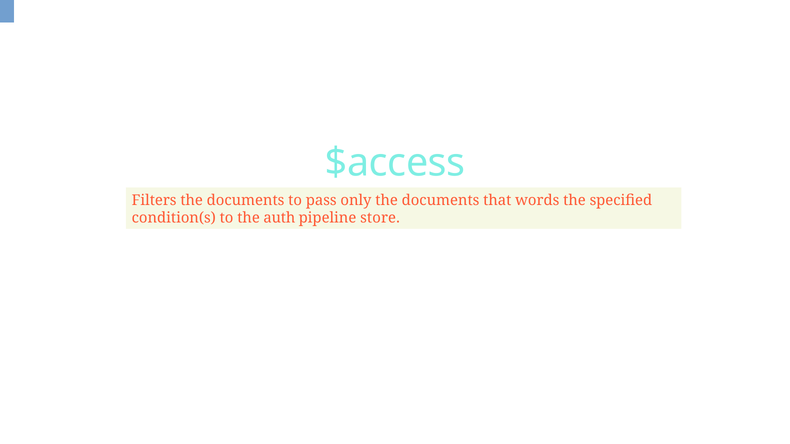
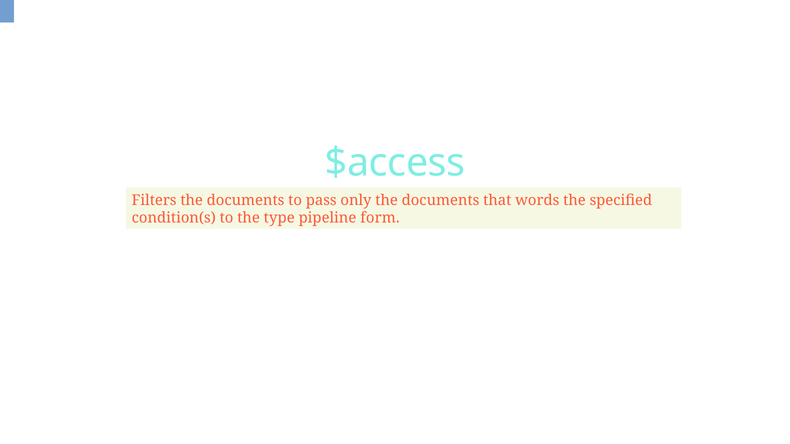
auth: auth -> type (279, 218)
store: store -> form (380, 218)
